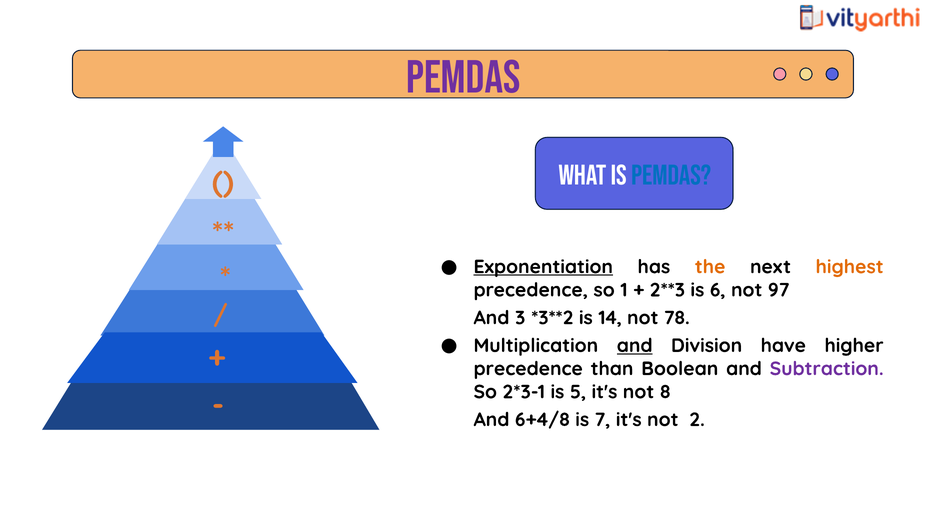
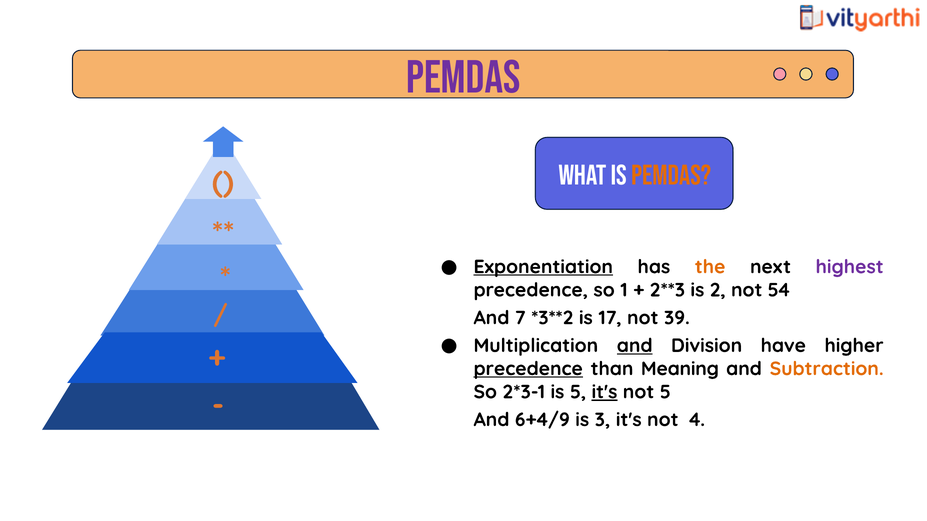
PEMDAS colour: blue -> orange (671, 175)
highest colour: orange -> purple (850, 267)
6: 6 -> 2 (718, 290)
97: 97 -> 54 (779, 290)
3: 3 -> 7 (520, 318)
14: 14 -> 17 (610, 318)
78: 78 -> 39 (677, 318)
precedence underline: none -> present (528, 369)
Boolean: Boolean -> Meaning (680, 369)
Subtraction colour: purple -> orange (827, 369)
it's underline: none -> present (605, 392)
not 8: 8 -> 5 (665, 392)
6+4/8: 6+4/8 -> 6+4/9 (542, 420)
7: 7 -> 3 (602, 420)
2: 2 -> 4 (697, 420)
